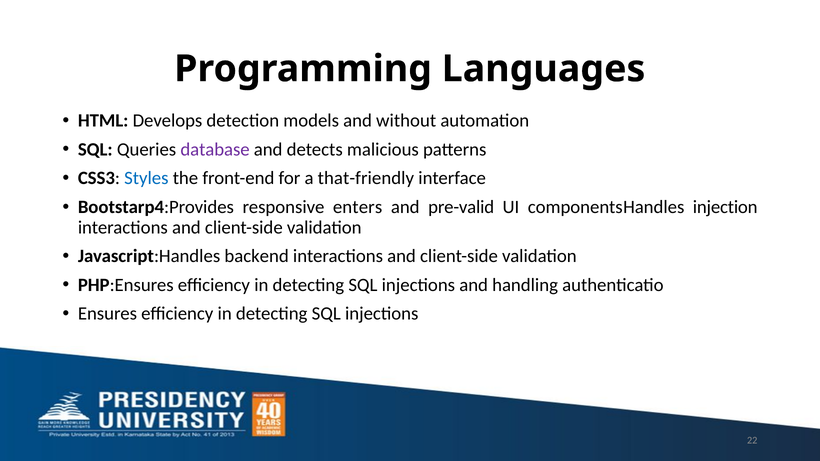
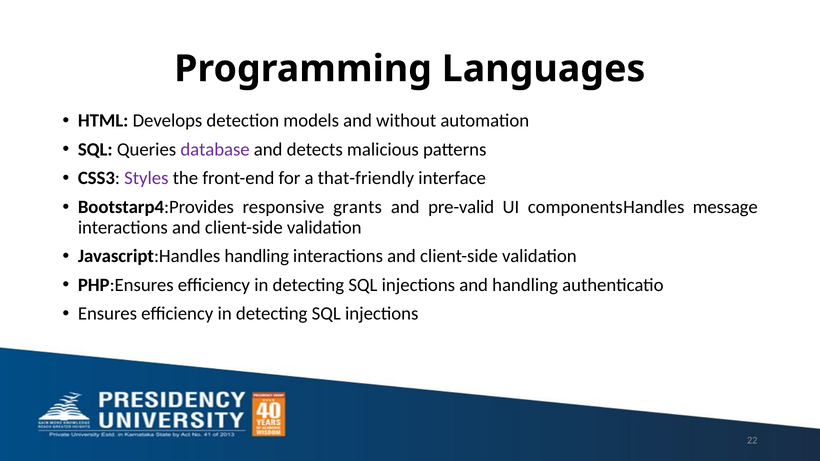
Styles colour: blue -> purple (146, 178)
enters: enters -> grants (358, 207)
injection: injection -> message (725, 207)
Javascript:Handles backend: backend -> handling (257, 256)
